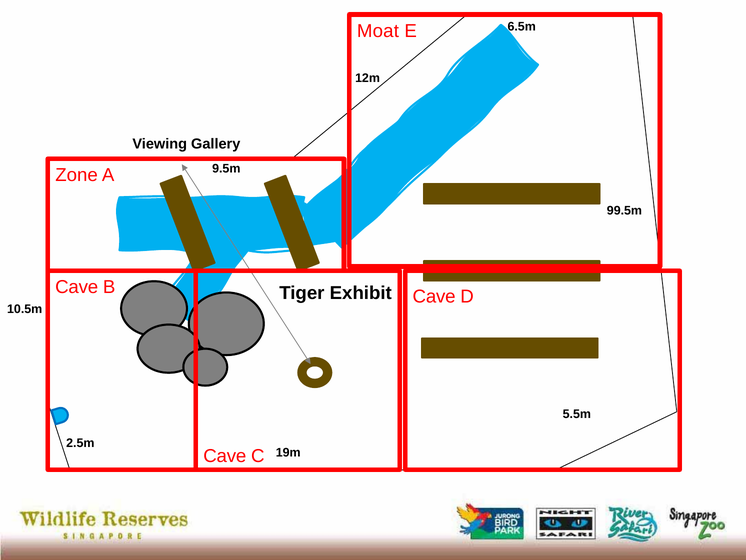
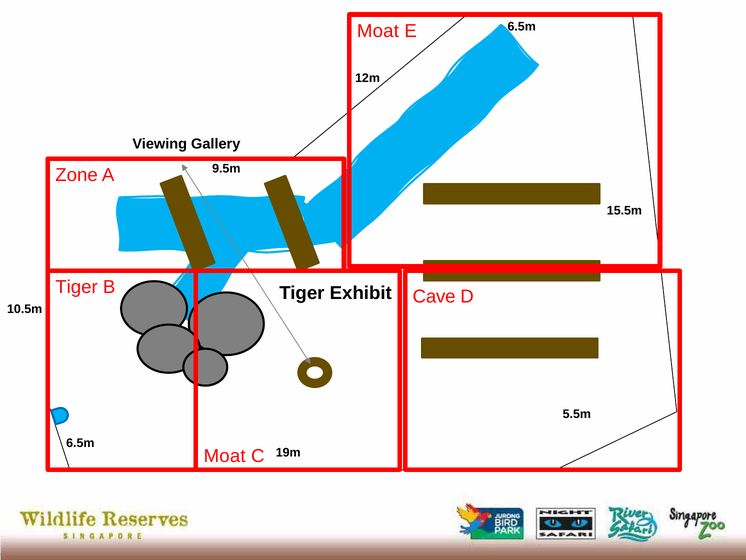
99.5m: 99.5m -> 15.5m (624, 210)
Cave: Cave -> Tiger (77, 287)
2.5m: 2.5m -> 6.5m (80, 443)
Cave: Cave -> Moat (225, 456)
